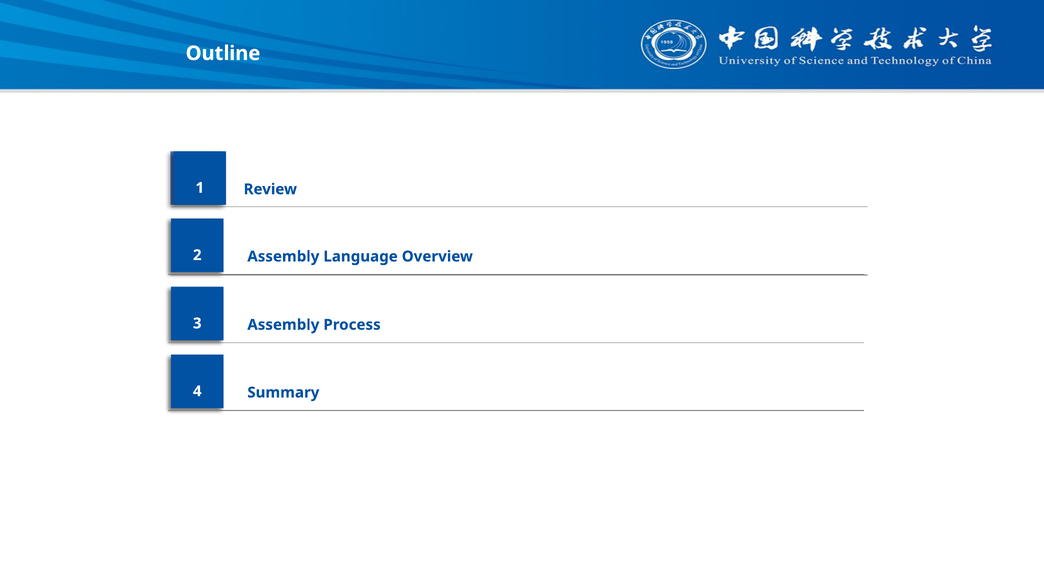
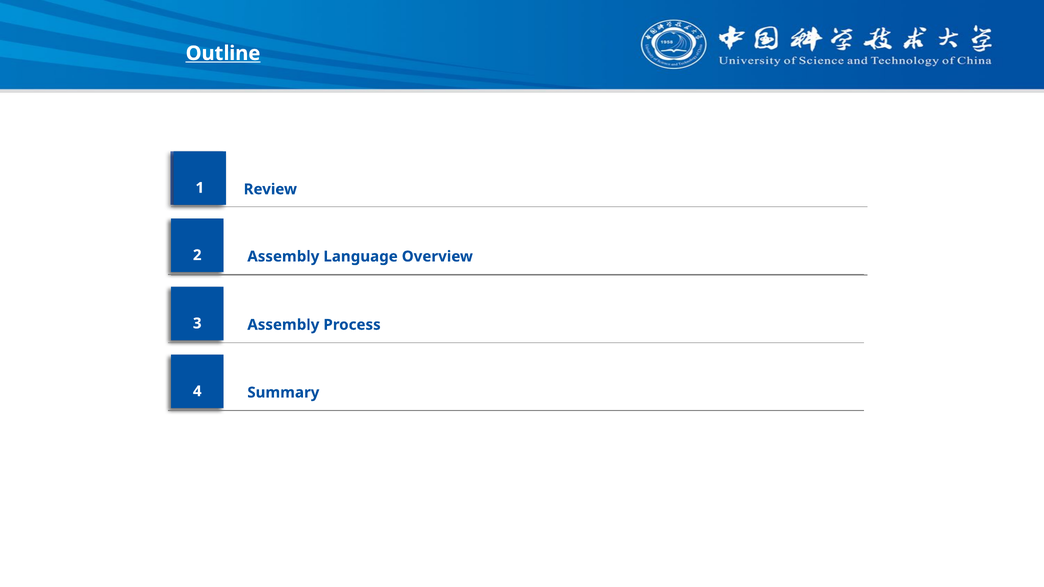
Outline underline: none -> present (223, 53)
